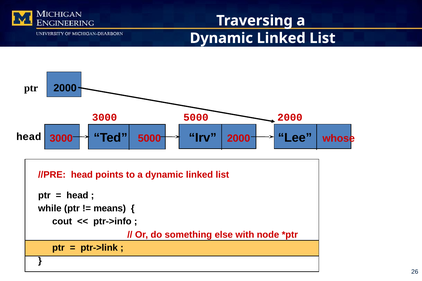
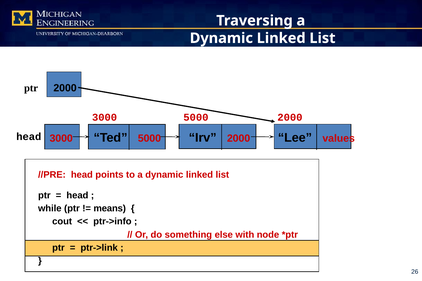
whose: whose -> values (339, 138)
